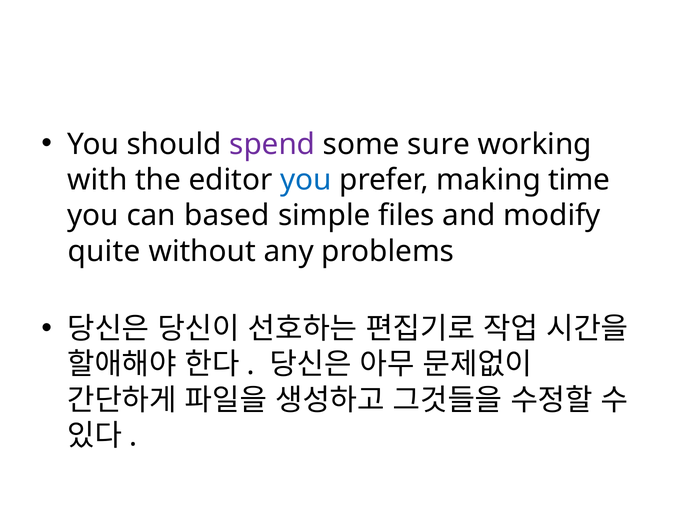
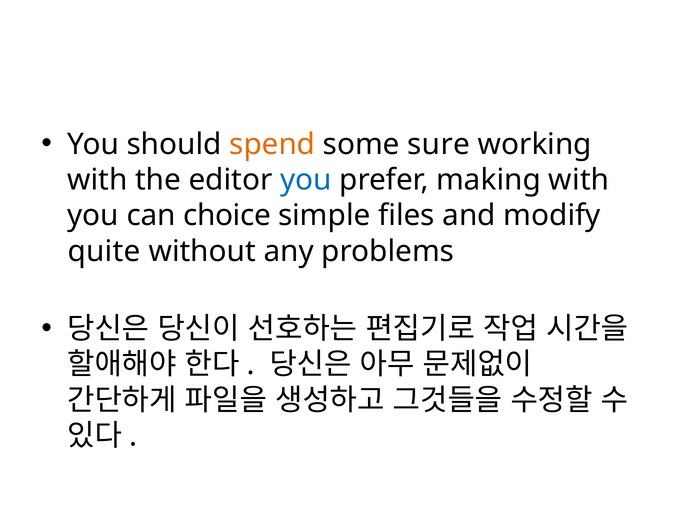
spend colour: purple -> orange (272, 144)
making time: time -> with (579, 180)
based: based -> choice (227, 216)
